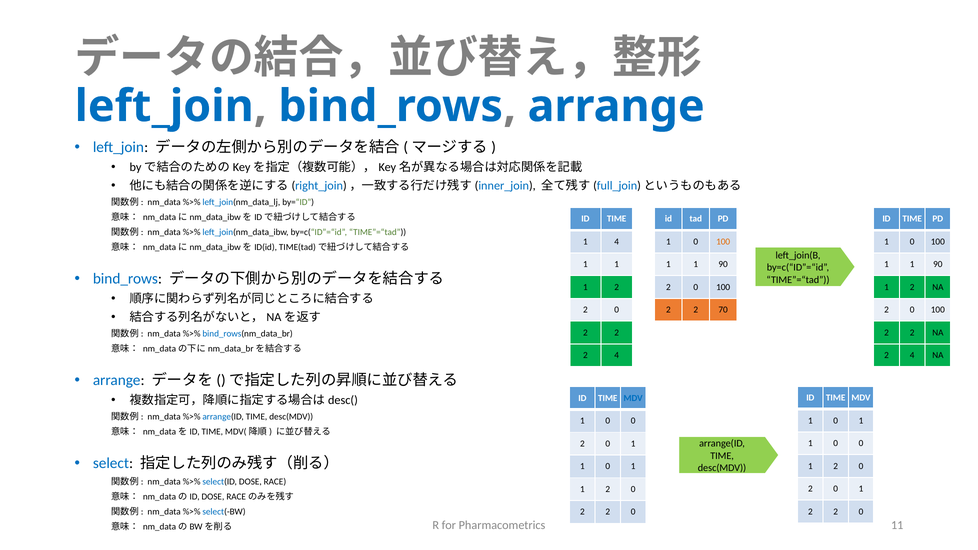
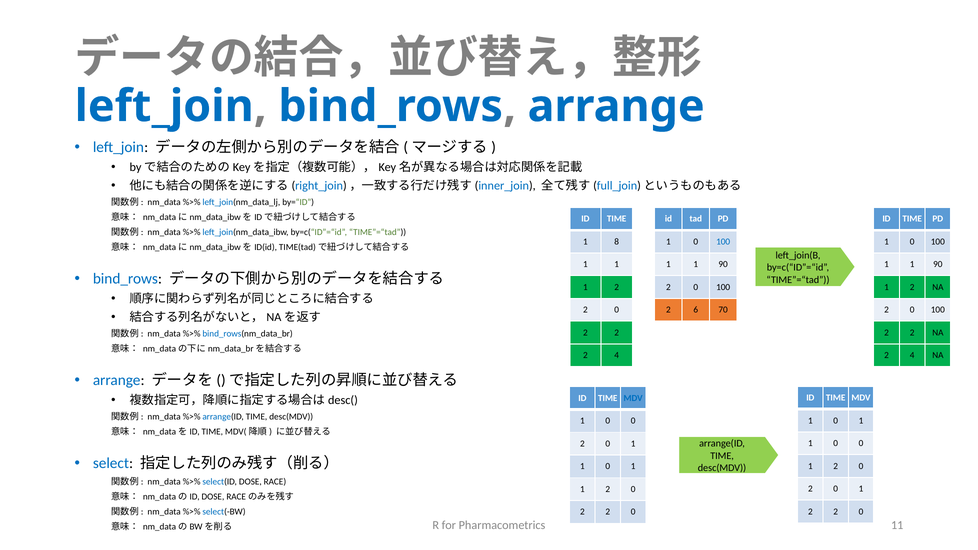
1 4: 4 -> 8 (617, 242)
100 colour: orange -> blue (723, 242)
2: 2 -> 6 (696, 310)
